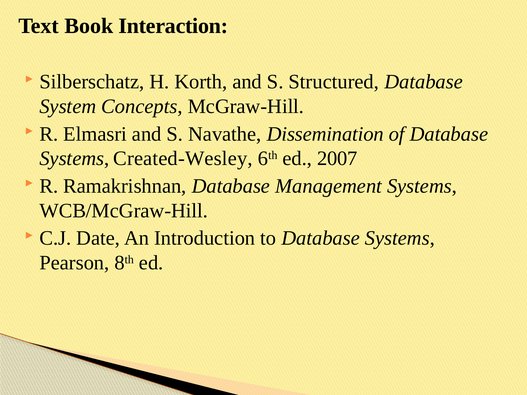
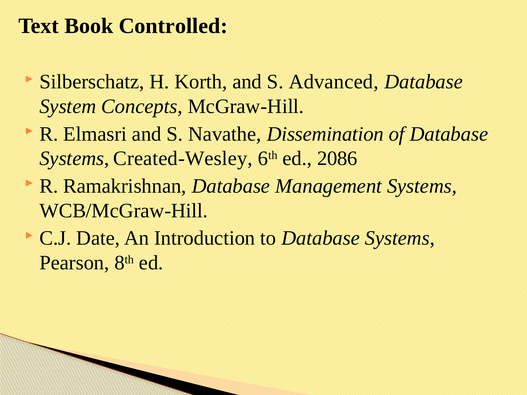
Interaction: Interaction -> Controlled (173, 26)
Structured: Structured -> Advanced (334, 82)
2007: 2007 -> 2086 (337, 159)
